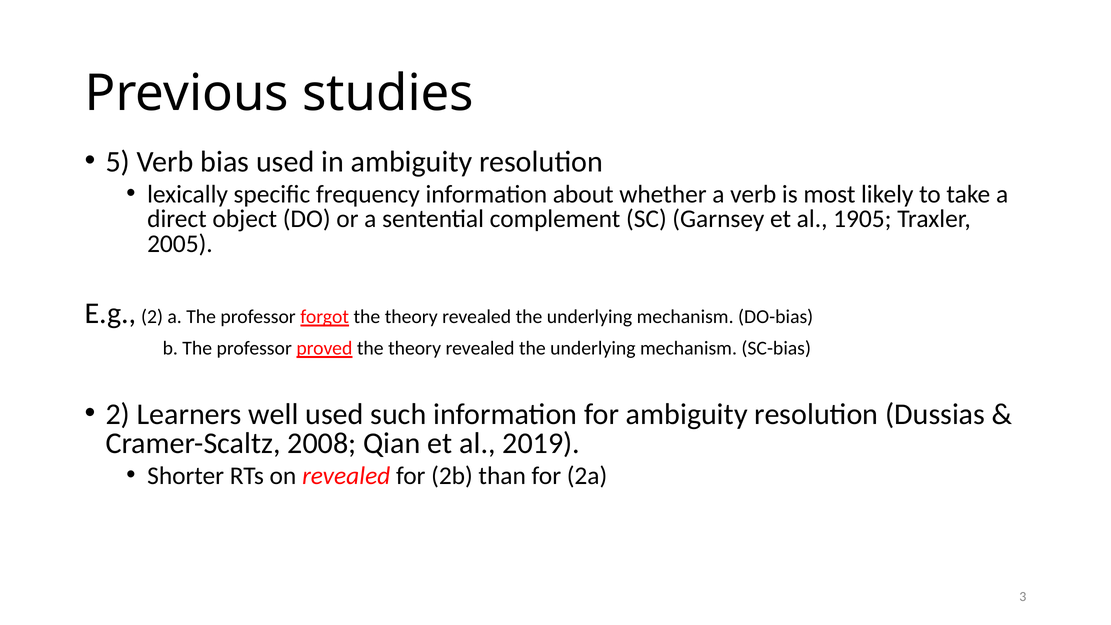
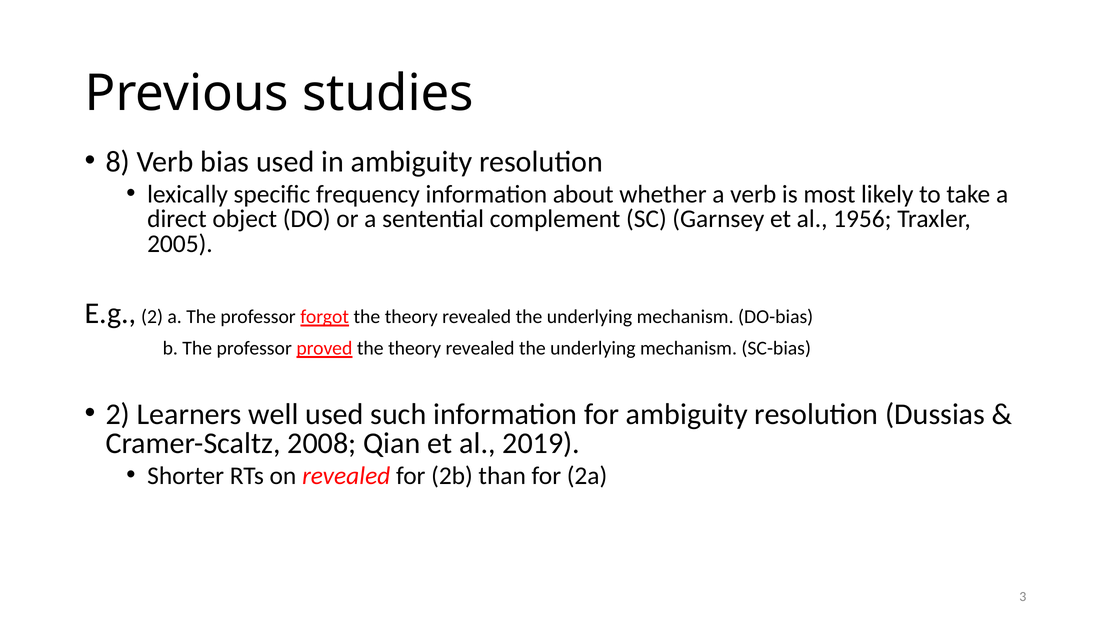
5: 5 -> 8 (118, 162)
1905: 1905 -> 1956 (862, 219)
